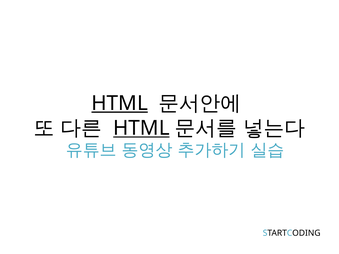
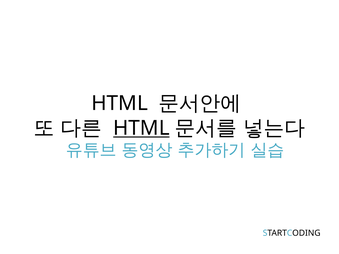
HTML underline: present -> none (120, 103)
